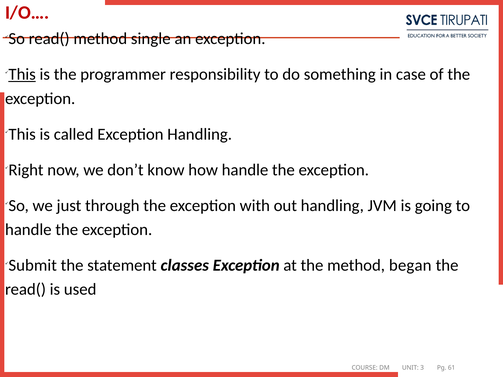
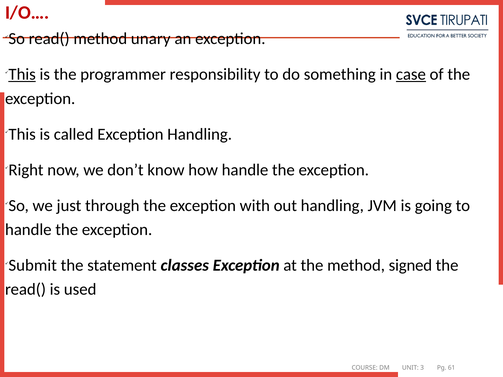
single: single -> unary (151, 39)
case underline: none -> present (411, 74)
began: began -> signed (410, 265)
